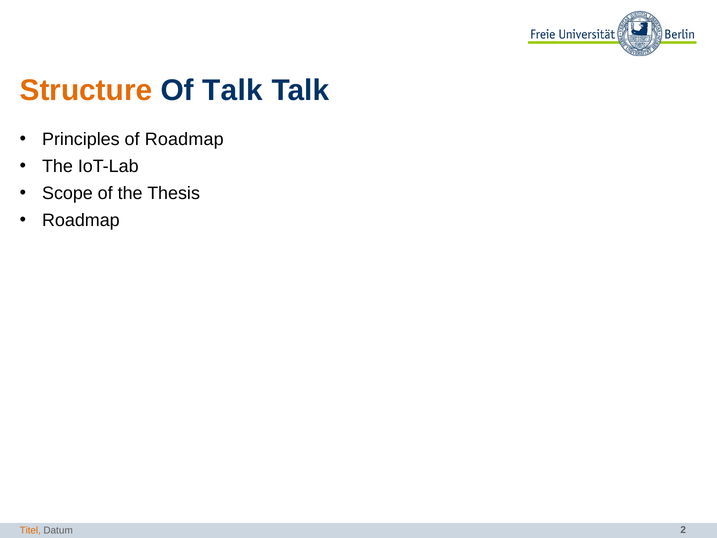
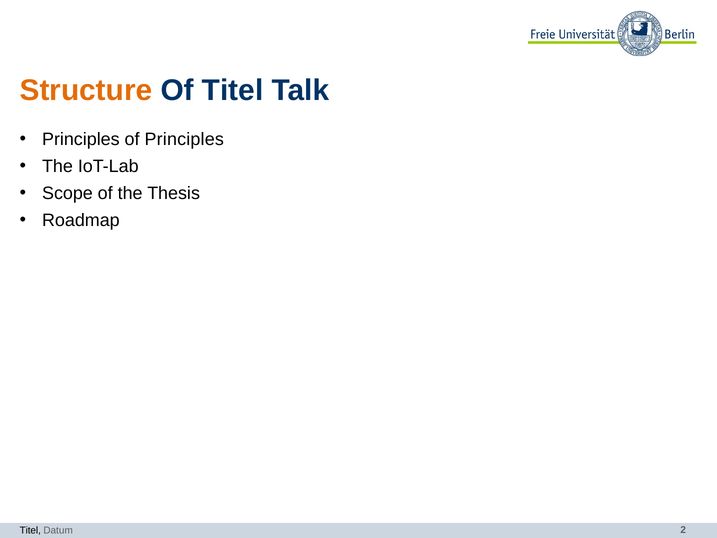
Of Talk: Talk -> Titel (233, 90)
of Roadmap: Roadmap -> Principles (184, 139)
Titel colour: orange -> black (30, 530)
